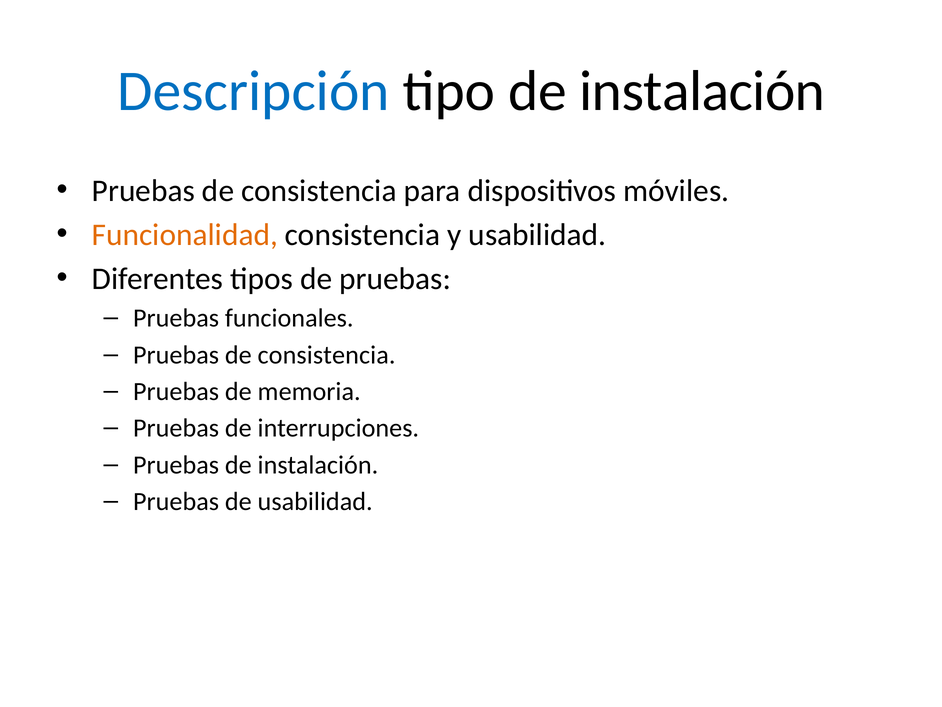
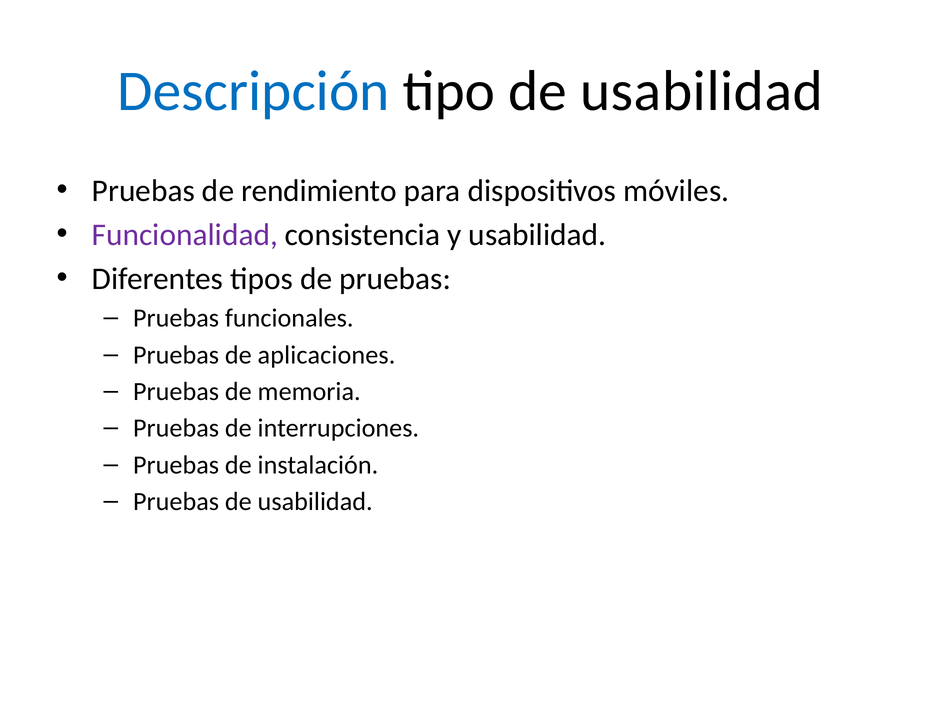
tipo de instalación: instalación -> usabilidad (702, 91)
consistencia: consistencia -> rendimiento (319, 191)
Funcionalidad colour: orange -> purple (185, 235)
consistencia: consistencia -> aplicaciones (327, 355)
